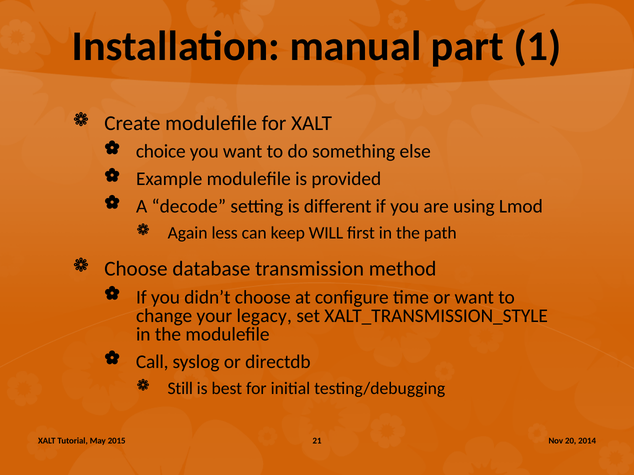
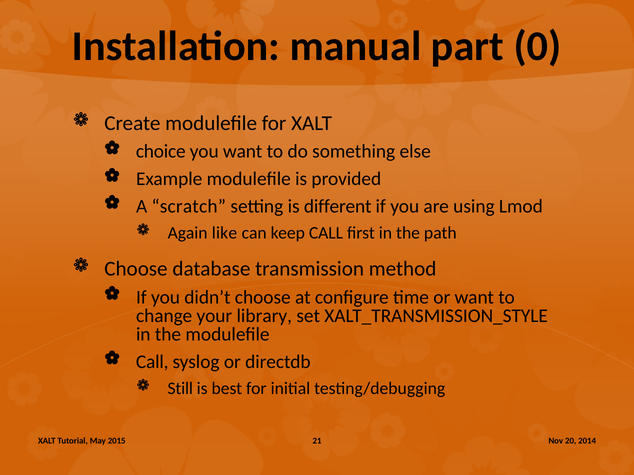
1: 1 -> 0 (537, 46)
decode: decode -> scratch (189, 206)
less: less -> like (224, 233)
keep WILL: WILL -> CALL (326, 233)
legacy: legacy -> library (264, 316)
